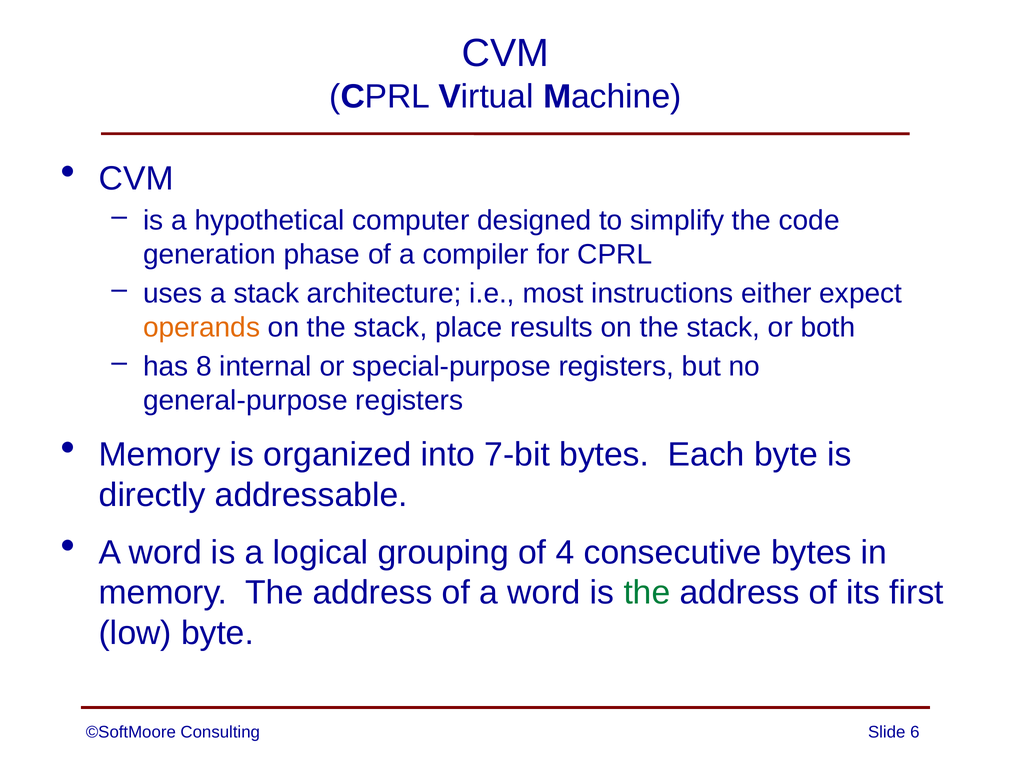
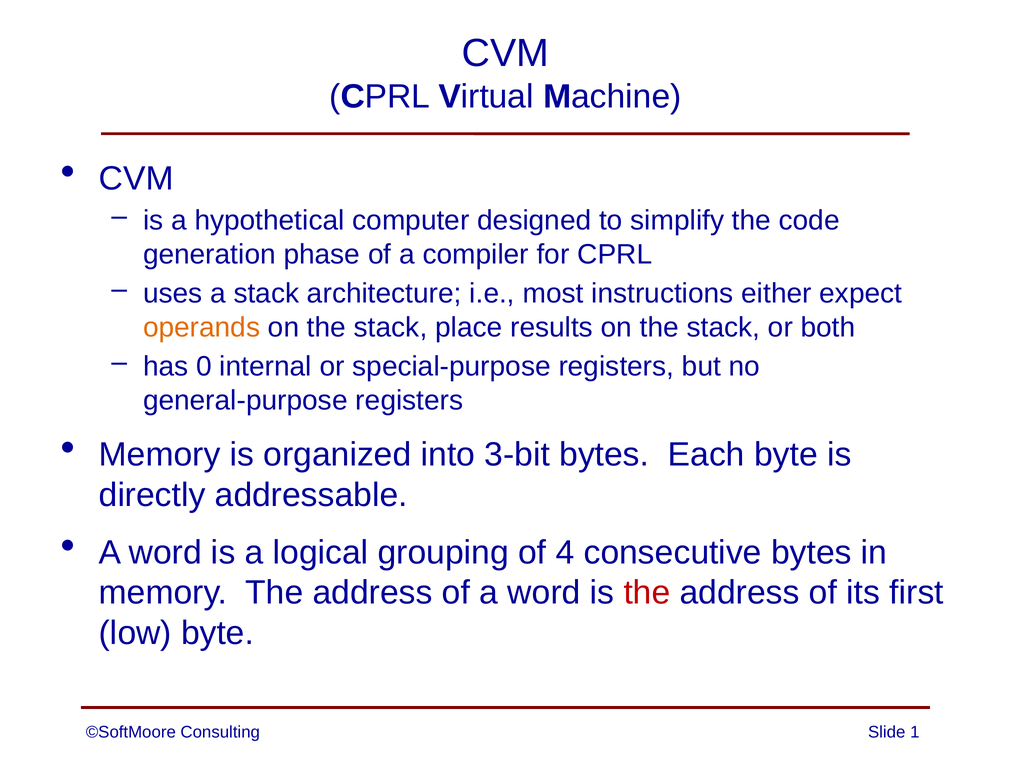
8: 8 -> 0 (204, 367)
7-bit: 7-bit -> 3-bit (517, 455)
the colour: green -> red (647, 593)
6: 6 -> 1 (915, 732)
